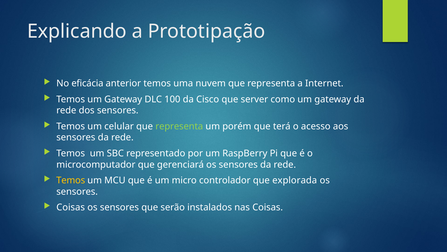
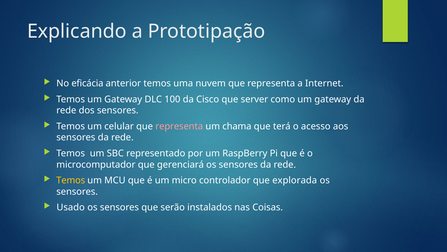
representa colour: light green -> pink (179, 126)
porém: porém -> chama (237, 126)
Coisas: Coisas -> Usado (71, 207)
